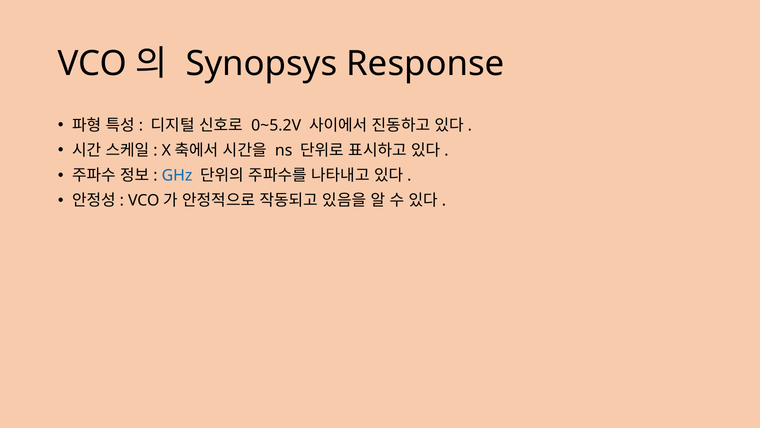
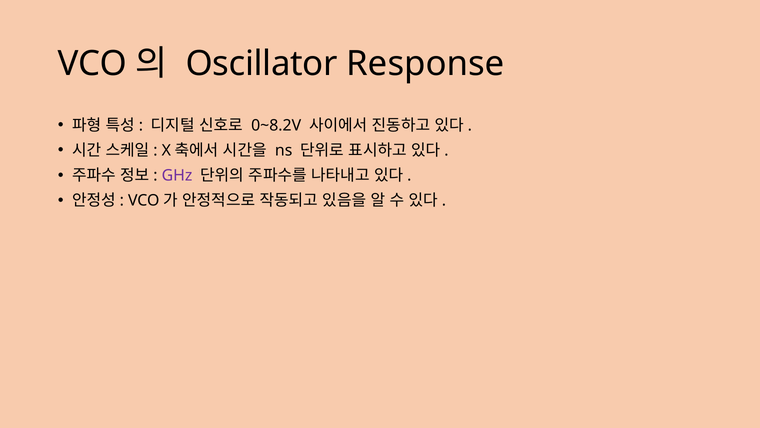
Synopsys: Synopsys -> Oscillator (262, 64)
0~5.2V: 0~5.2V -> 0~8.2V (276, 125)
GHz colour: blue -> purple (177, 175)
